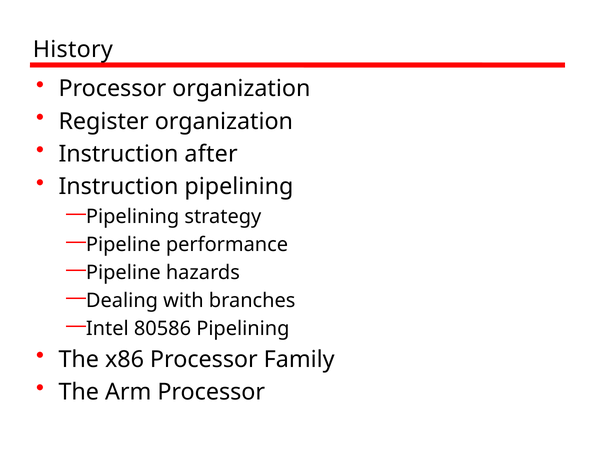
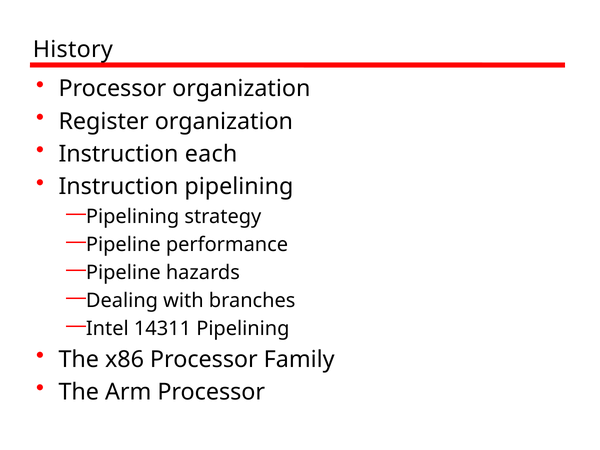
after: after -> each (211, 154)
80586: 80586 -> 14311 (163, 328)
